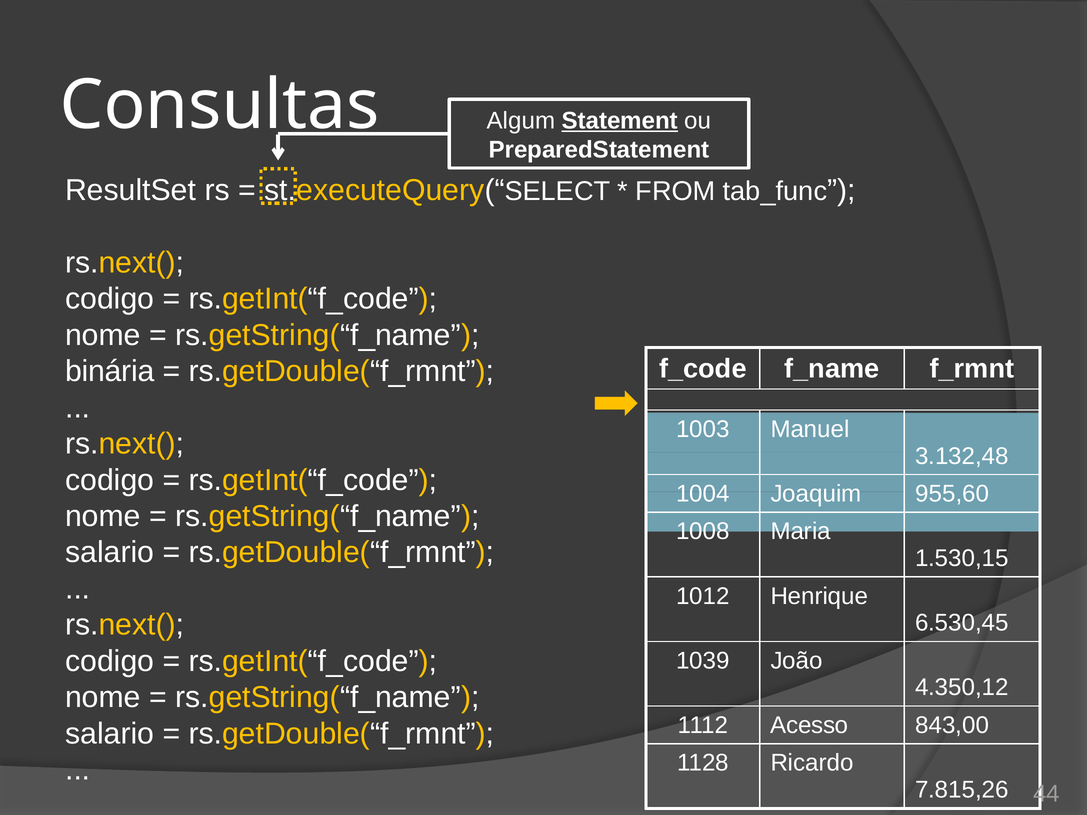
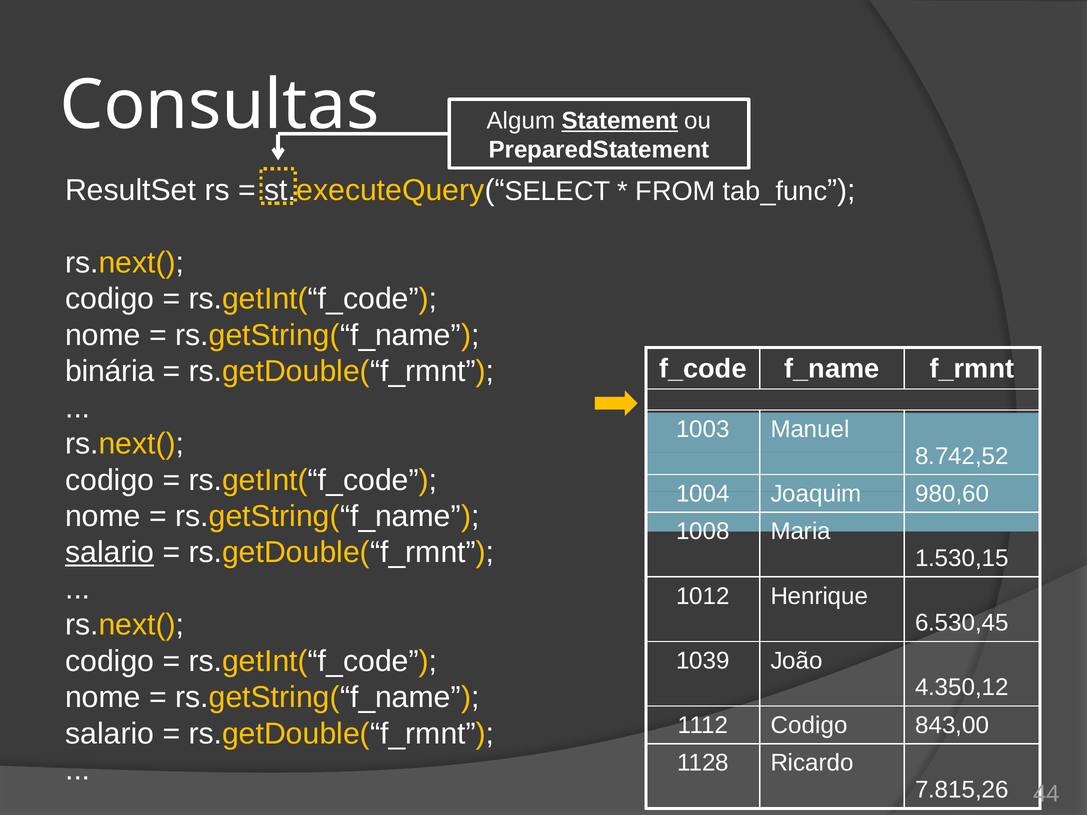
3.132,48: 3.132,48 -> 8.742,52 (962, 456)
955,60: 955,60 -> 980,60 (952, 494)
salario underline: none -> present (110, 553)
1112 Acesso: Acesso -> Codigo (809, 725)
